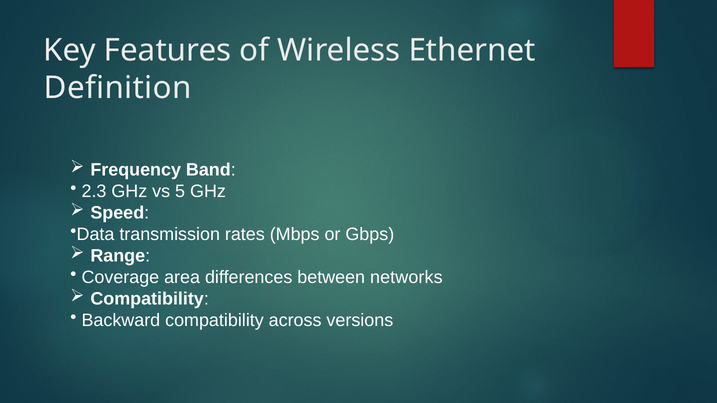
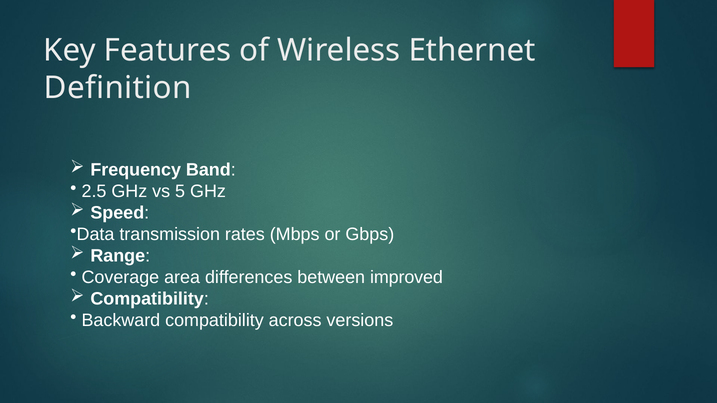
2.3: 2.3 -> 2.5 (94, 192)
networks: networks -> improved (406, 278)
